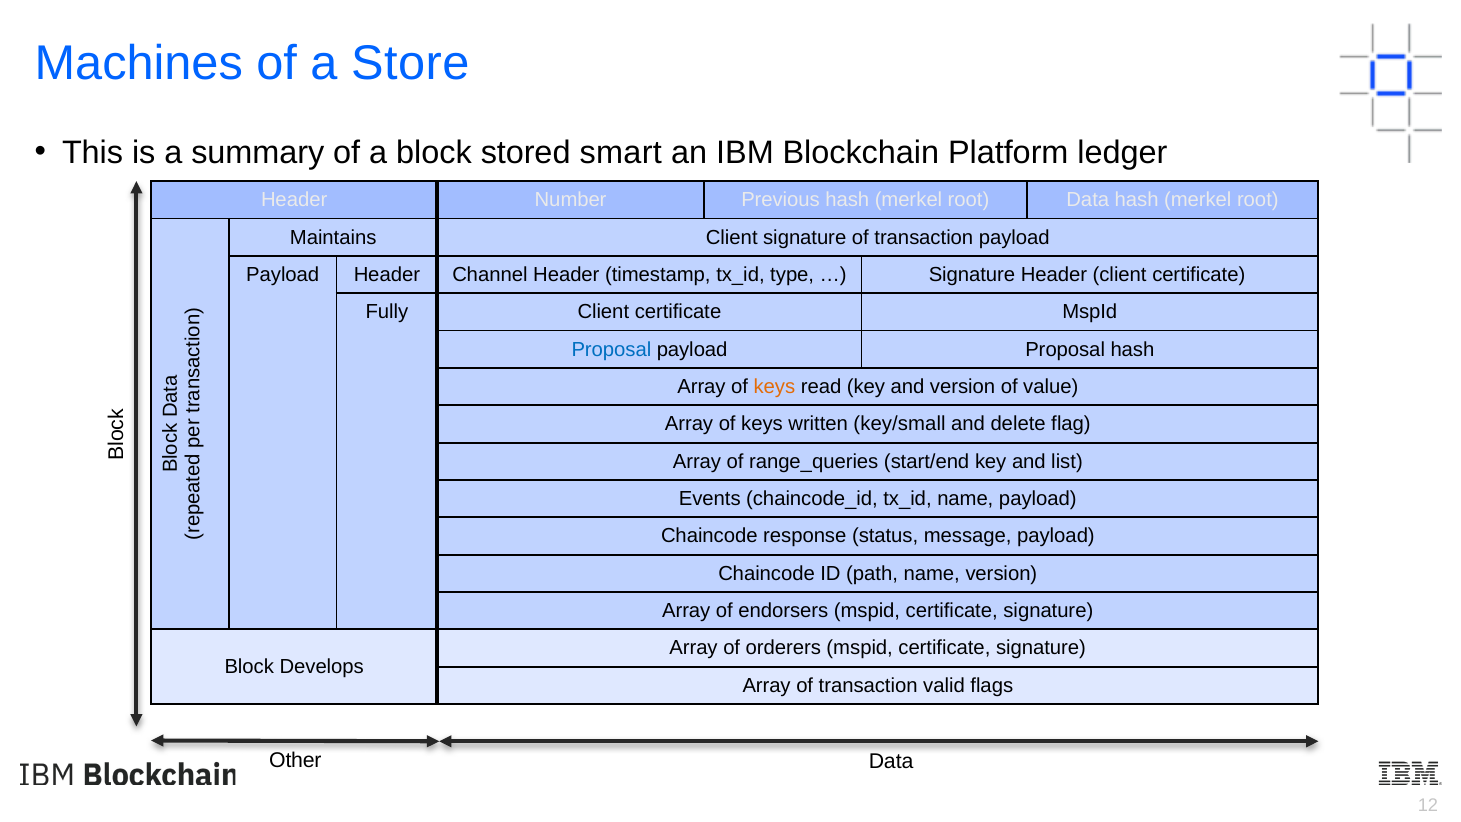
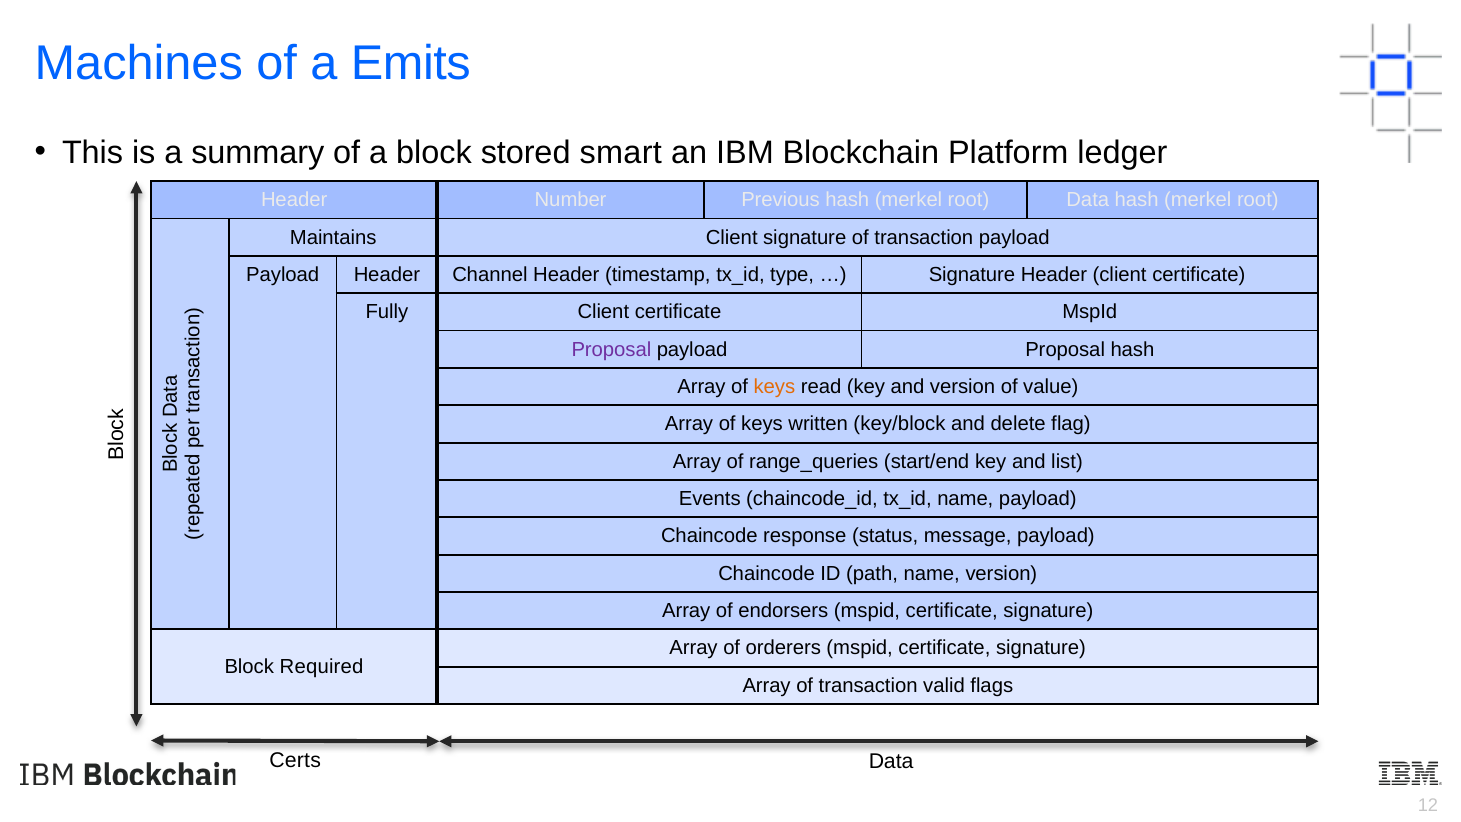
Store: Store -> Emits (411, 63)
Proposal colour: blue -> purple (611, 349)
key/small: key/small -> key/block (900, 424)
Develops: Develops -> Required (322, 667)
Other: Other -> Certs (295, 761)
